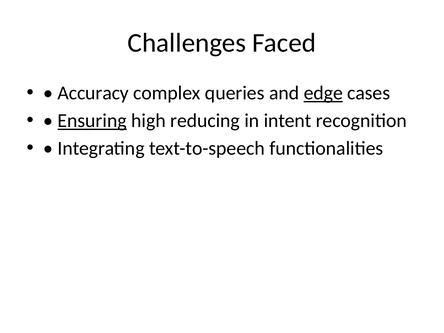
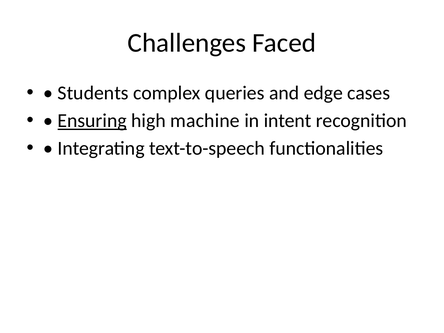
Accuracy: Accuracy -> Students (93, 93)
edge underline: present -> none (323, 93)
reducing: reducing -> machine (205, 121)
